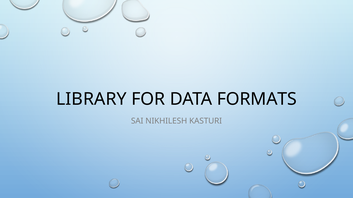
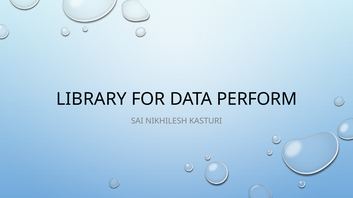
FORMATS: FORMATS -> PERFORM (257, 99)
